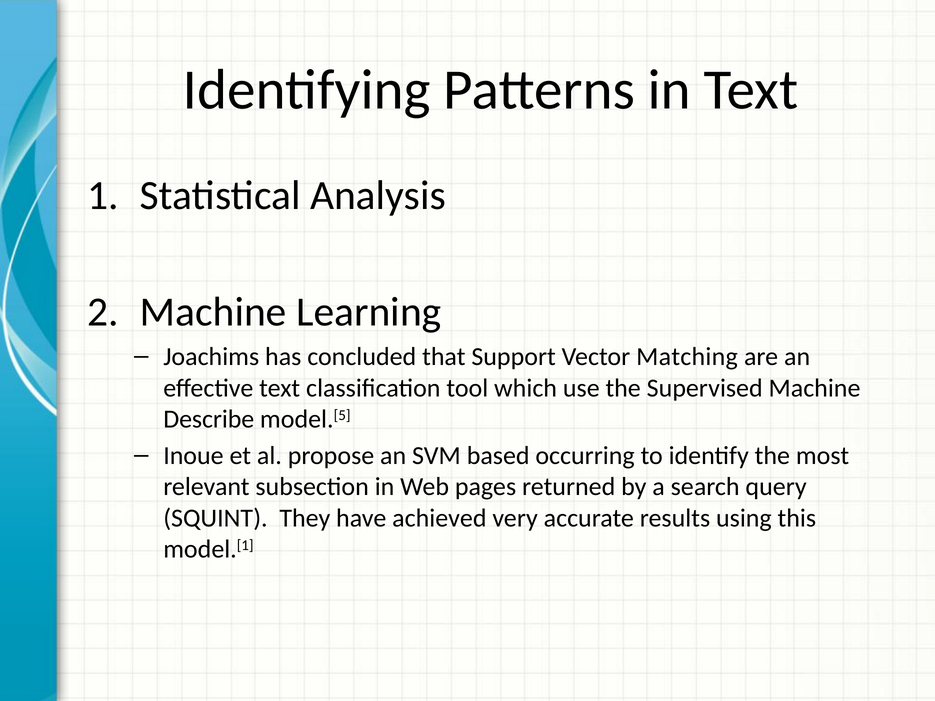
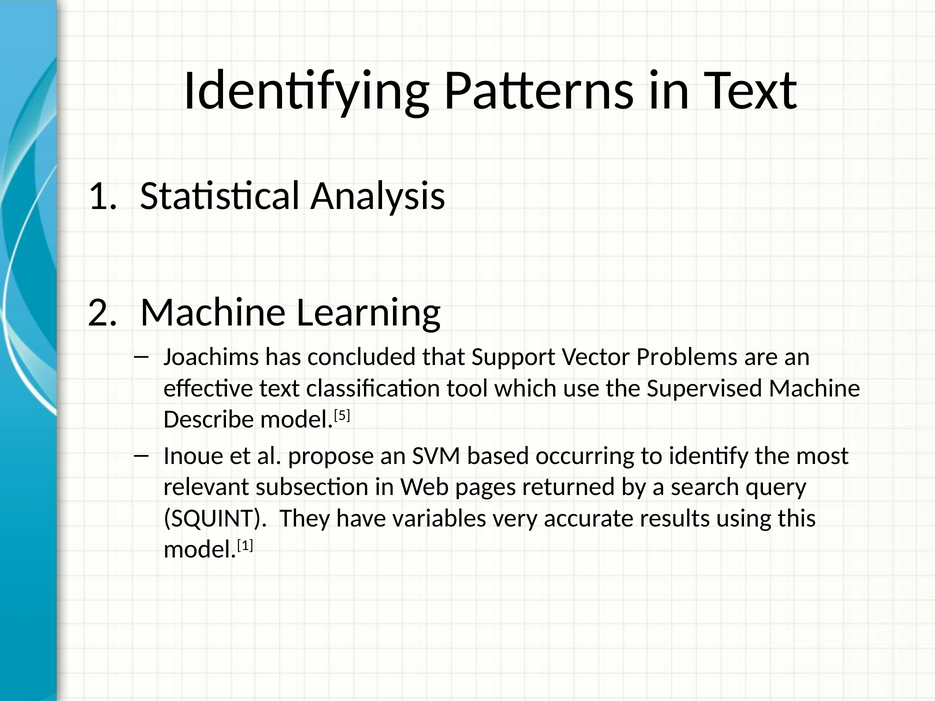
Matching: Matching -> Problems (687, 357)
achieved: achieved -> variables (439, 518)
